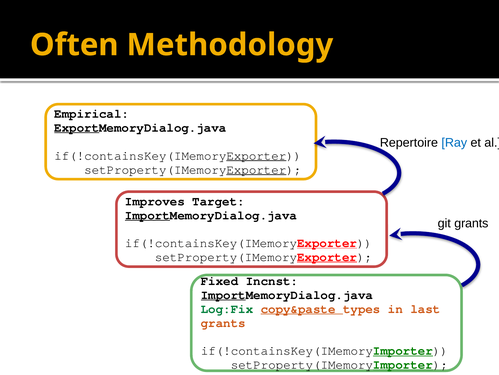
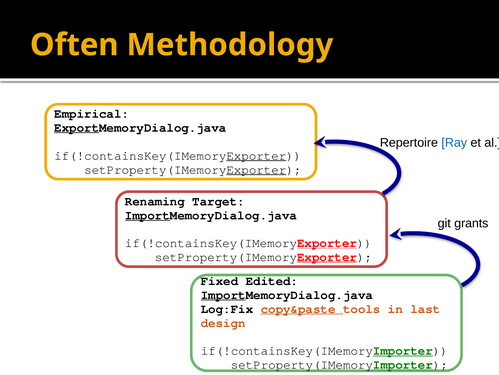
Improves: Improves -> Renaming (155, 201)
Incnst: Incnst -> Edited (272, 281)
Log:Fix colour: green -> black (227, 308)
types: types -> tools (362, 308)
grants: grants -> design (223, 322)
